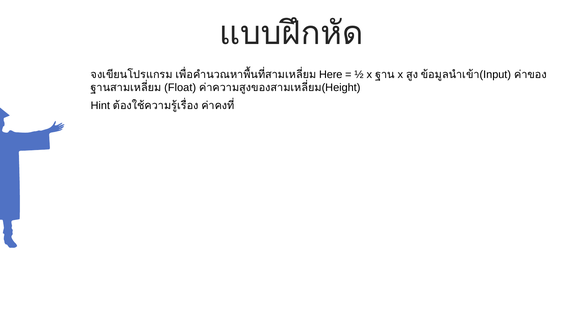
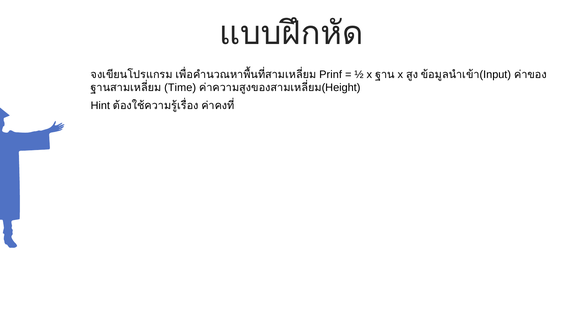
Here: Here -> Prinf (331, 75)
Float: Float -> Time (180, 88)
